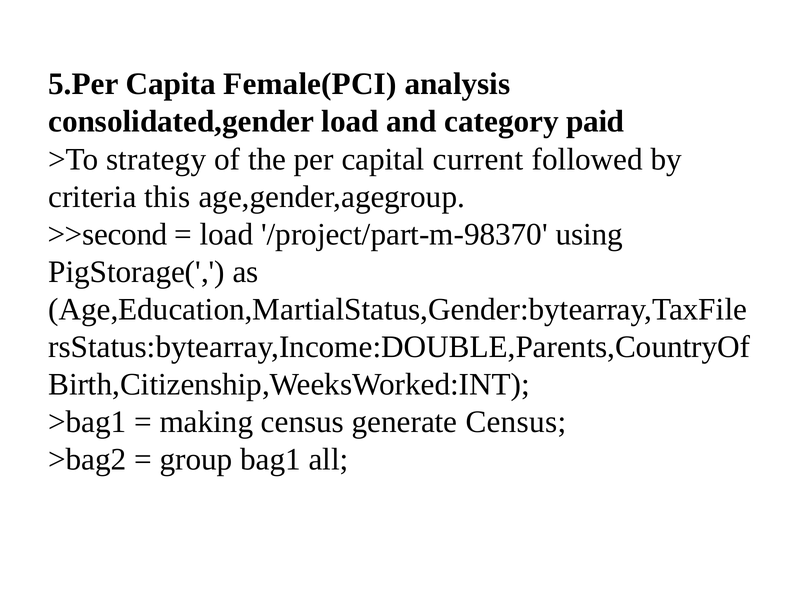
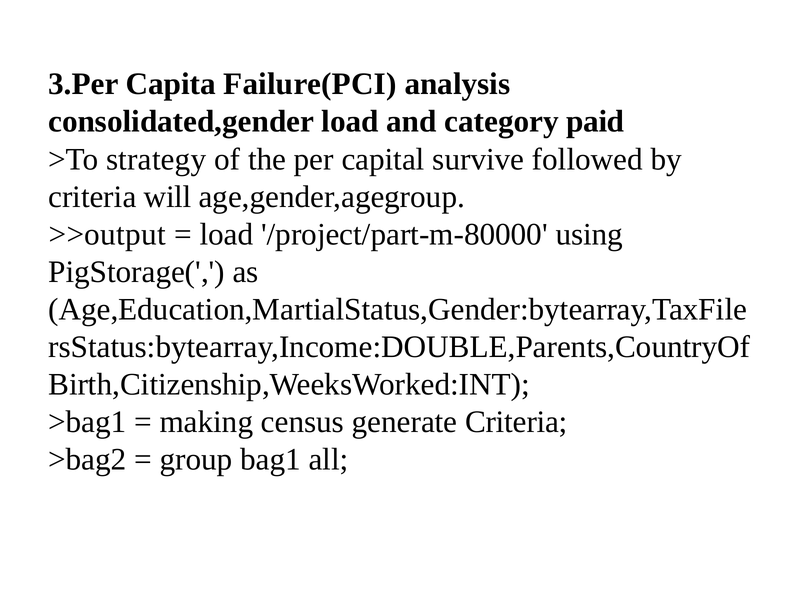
5.Per: 5.Per -> 3.Per (83, 84)
Female(PCI: Female(PCI -> Failure(PCI (310, 84)
current: current -> survive (478, 159)
this: this -> will (168, 197)
>>second: >>second -> >>output (107, 234)
/project/part-m-98370: /project/part-m-98370 -> /project/part-m-80000 (404, 234)
generate Census: Census -> Criteria (516, 422)
